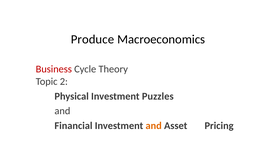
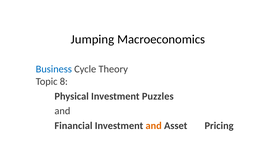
Produce: Produce -> Jumping (92, 39)
Business colour: red -> blue (54, 69)
2: 2 -> 8 (64, 82)
